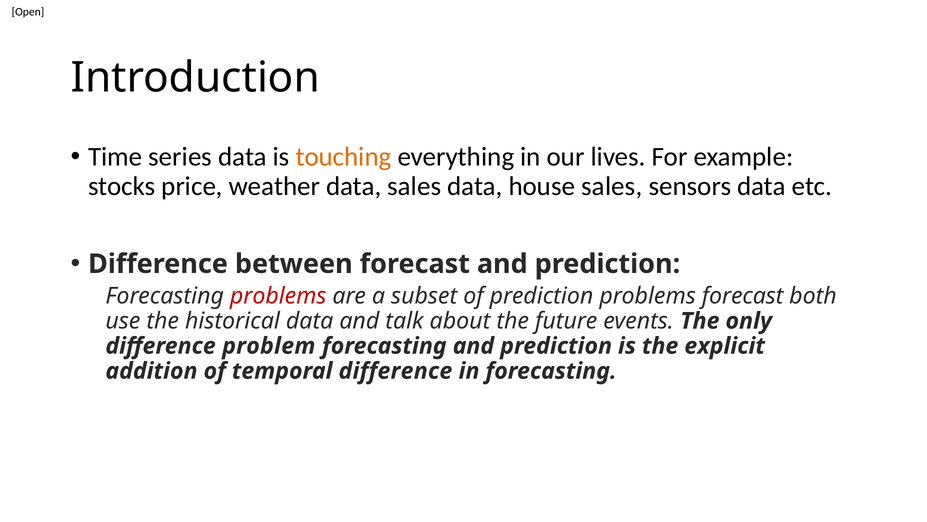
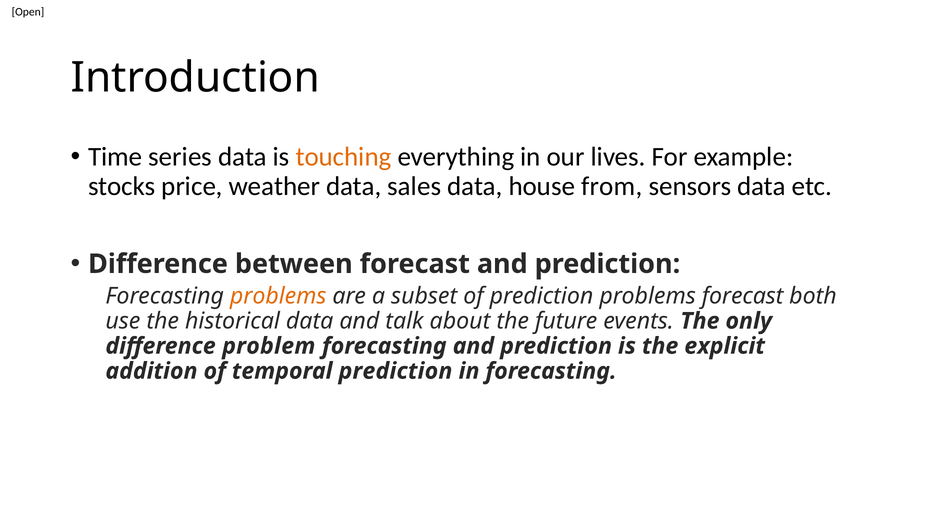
house sales: sales -> from (612, 186)
problems colour: red -> orange (278, 296)
temporal difference: difference -> prediction (395, 371)
